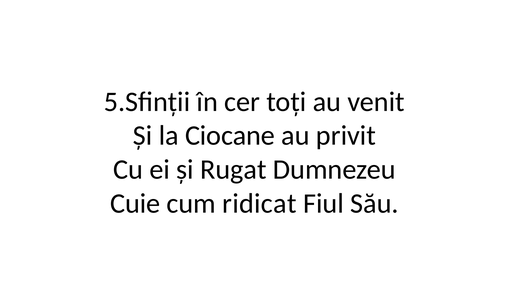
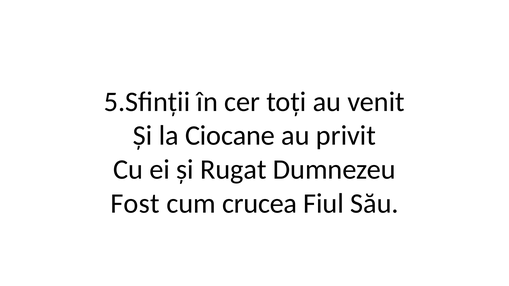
Cuie: Cuie -> Fost (135, 204)
ridicat: ridicat -> crucea (260, 204)
